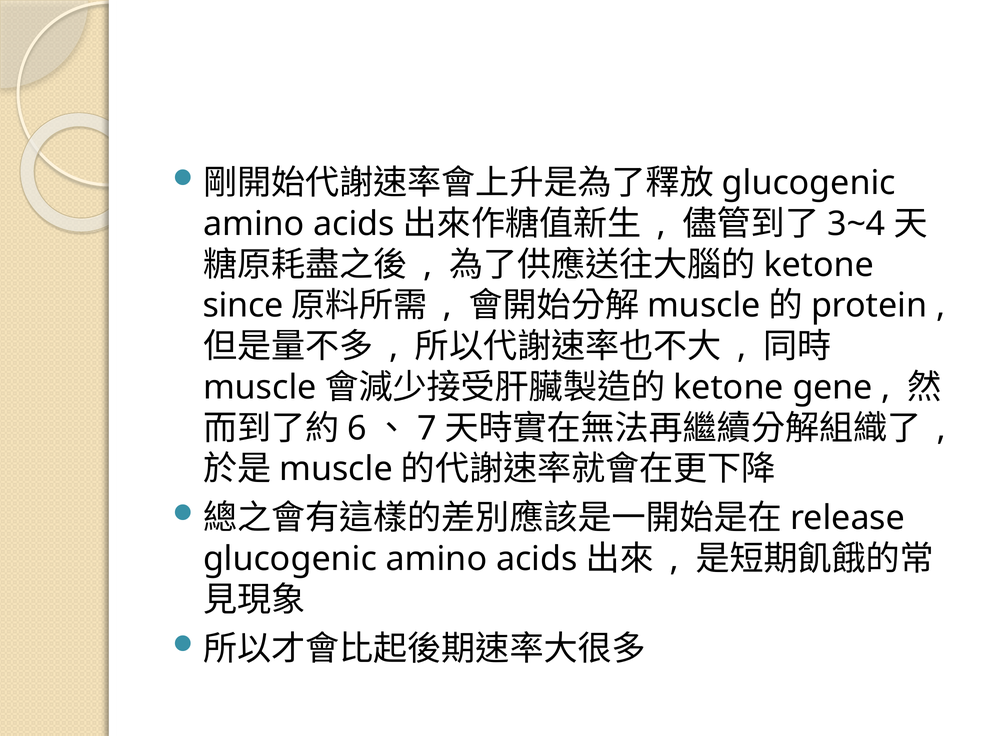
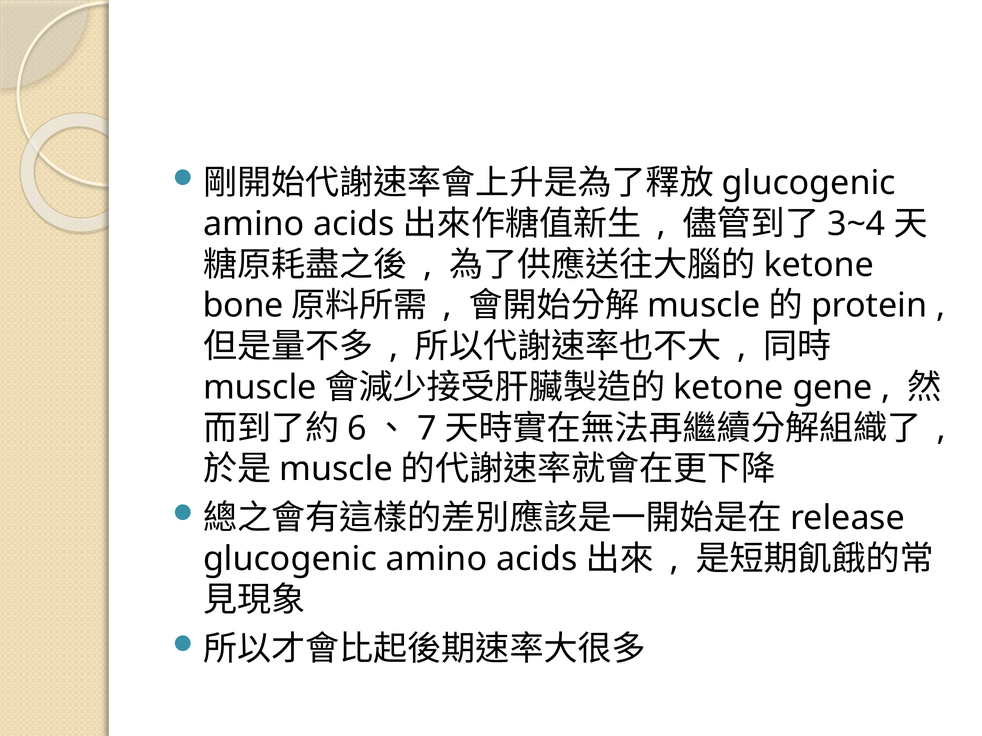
since: since -> bone (243, 306)
